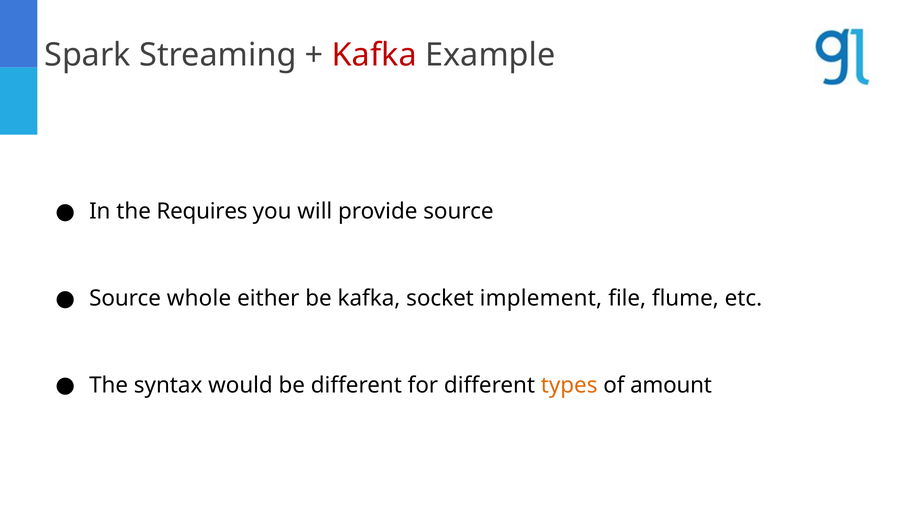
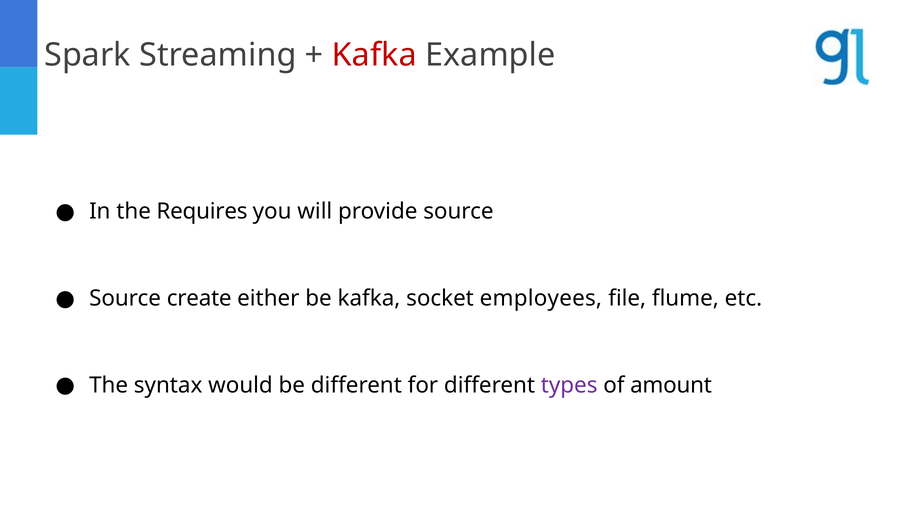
whole: whole -> create (199, 298)
implement: implement -> employees (541, 298)
types colour: orange -> purple (569, 385)
